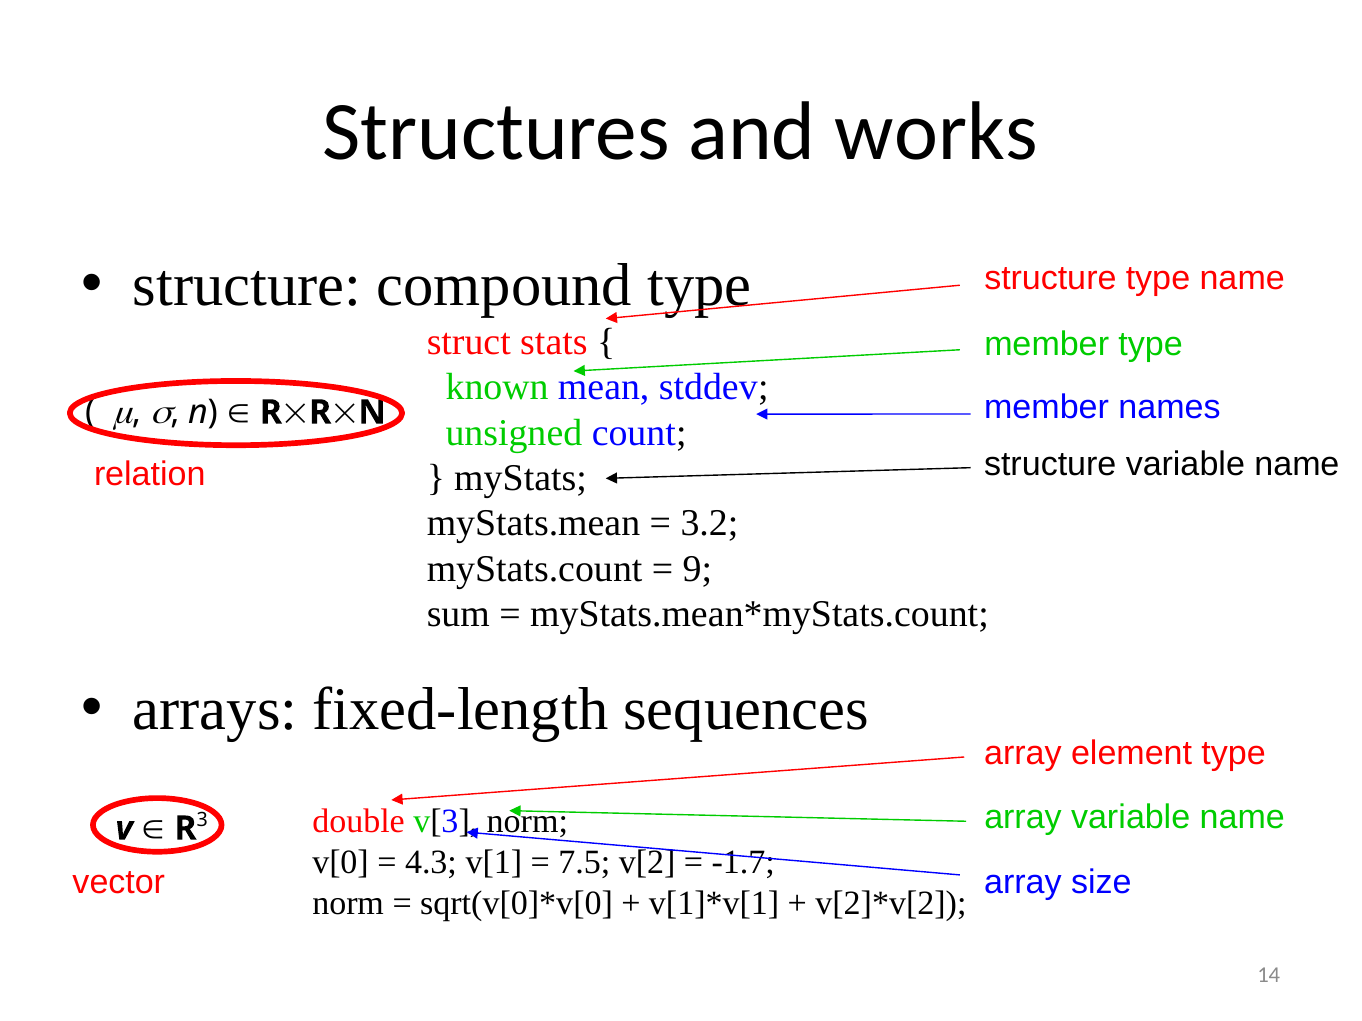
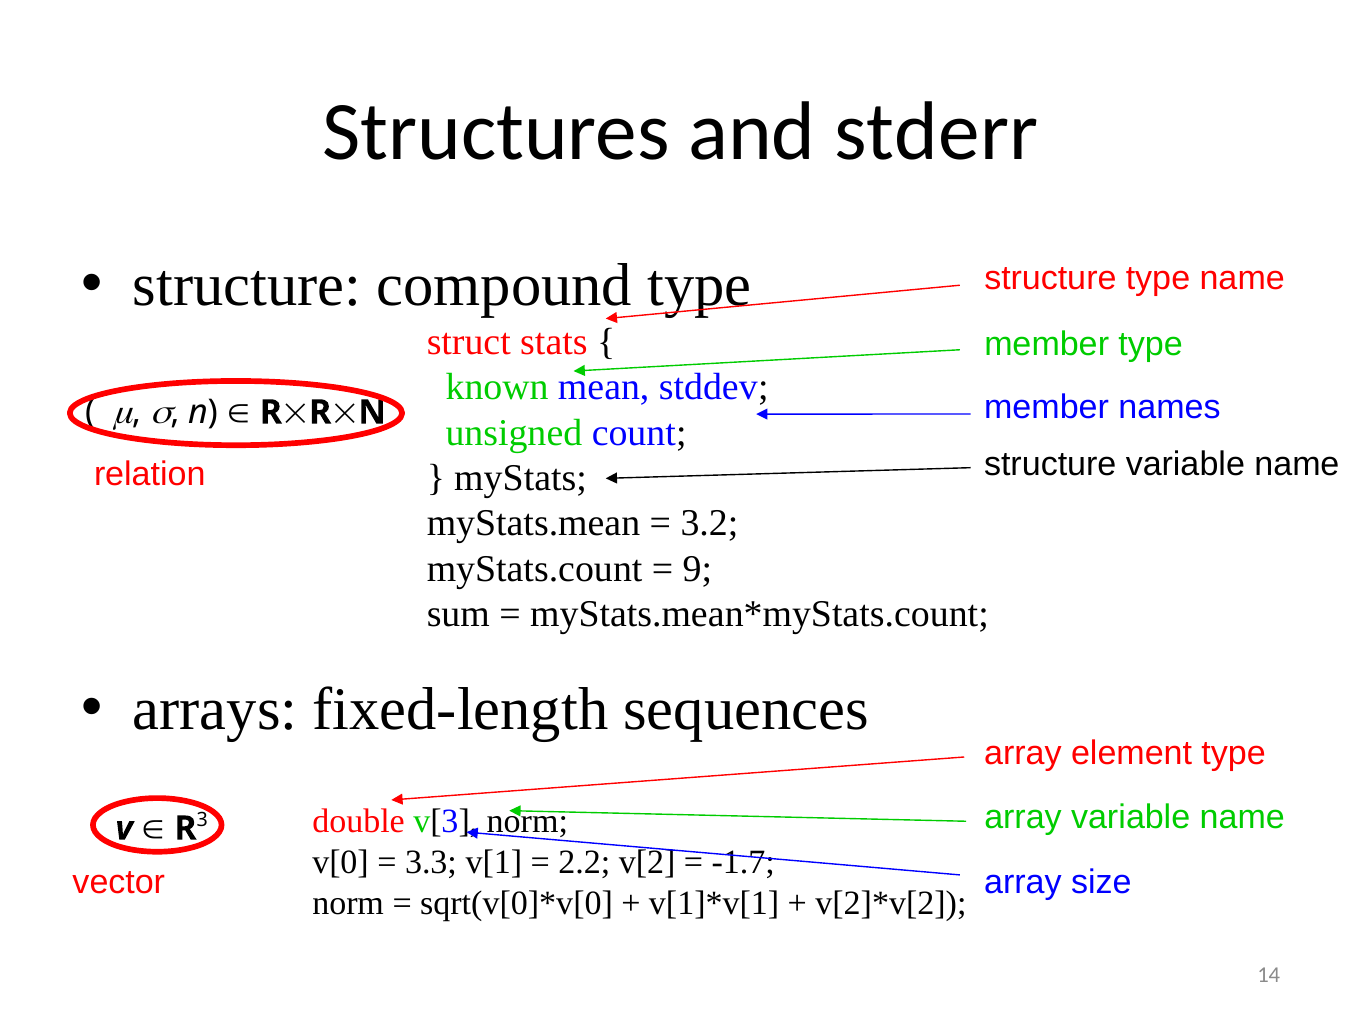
works: works -> stderr (936, 132)
4.3: 4.3 -> 3.3 (431, 863)
7.5: 7.5 -> 2.2 (584, 863)
